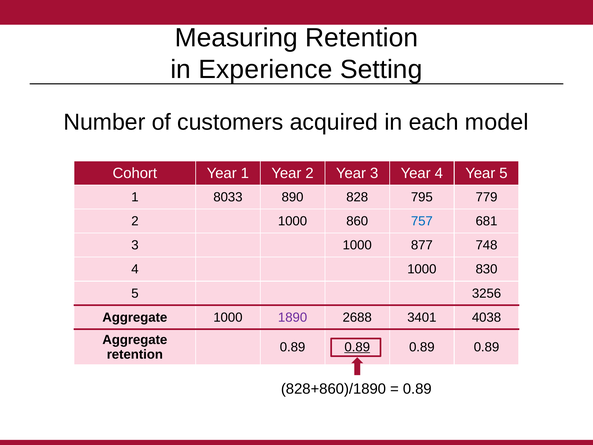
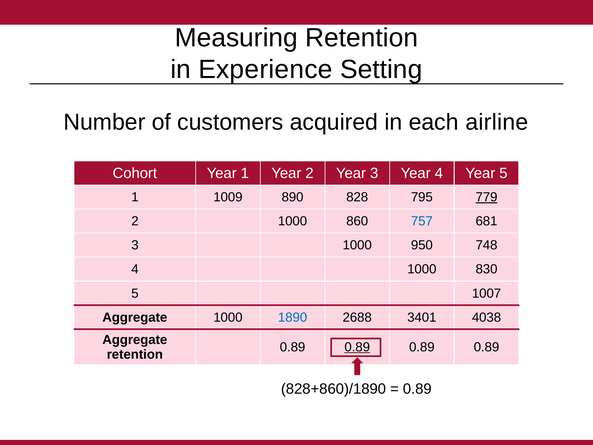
model: model -> airline (497, 122)
8033: 8033 -> 1009 (228, 197)
779 underline: none -> present (487, 197)
877: 877 -> 950 (422, 245)
3256: 3256 -> 1007 (487, 293)
1890 colour: purple -> blue (293, 317)
